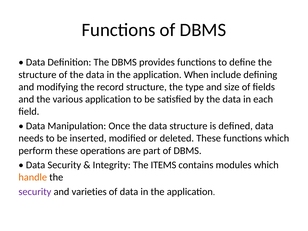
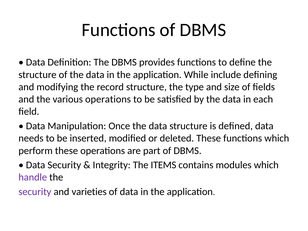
When: When -> While (196, 75)
various application: application -> operations (108, 99)
handle colour: orange -> purple (33, 177)
